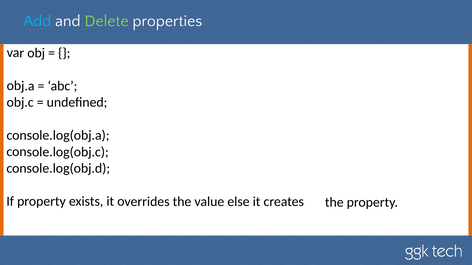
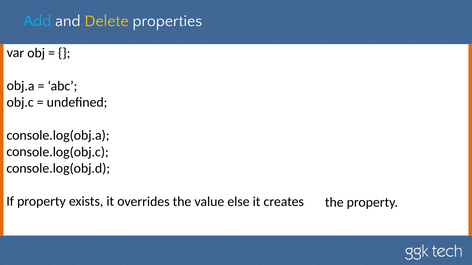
Delete colour: light green -> yellow (107, 21)
